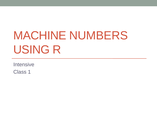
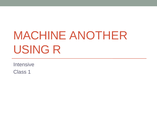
NUMBERS: NUMBERS -> ANOTHER (98, 35)
